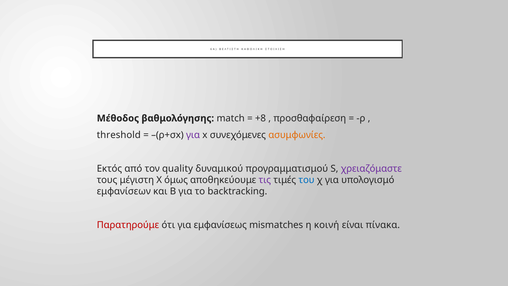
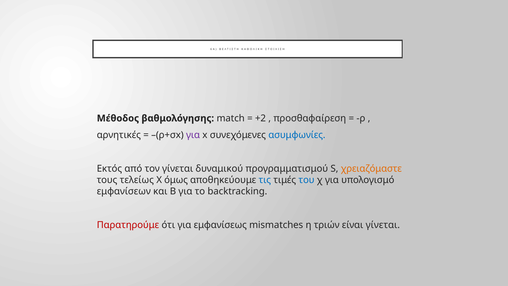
+8: +8 -> +2 (261, 118)
threshold: threshold -> αρνητικές (119, 135)
ασυμφωνίες colour: orange -> blue (297, 135)
τον quality: quality -> γίνεται (178, 168)
χρειαζόμαστε colour: purple -> orange (371, 168)
μέγιστη: μέγιστη -> τελείως (137, 180)
τις colour: purple -> blue (265, 180)
κοινή: κοινή -> τριών (327, 225)
είναι πίνακα: πίνακα -> γίνεται (383, 225)
